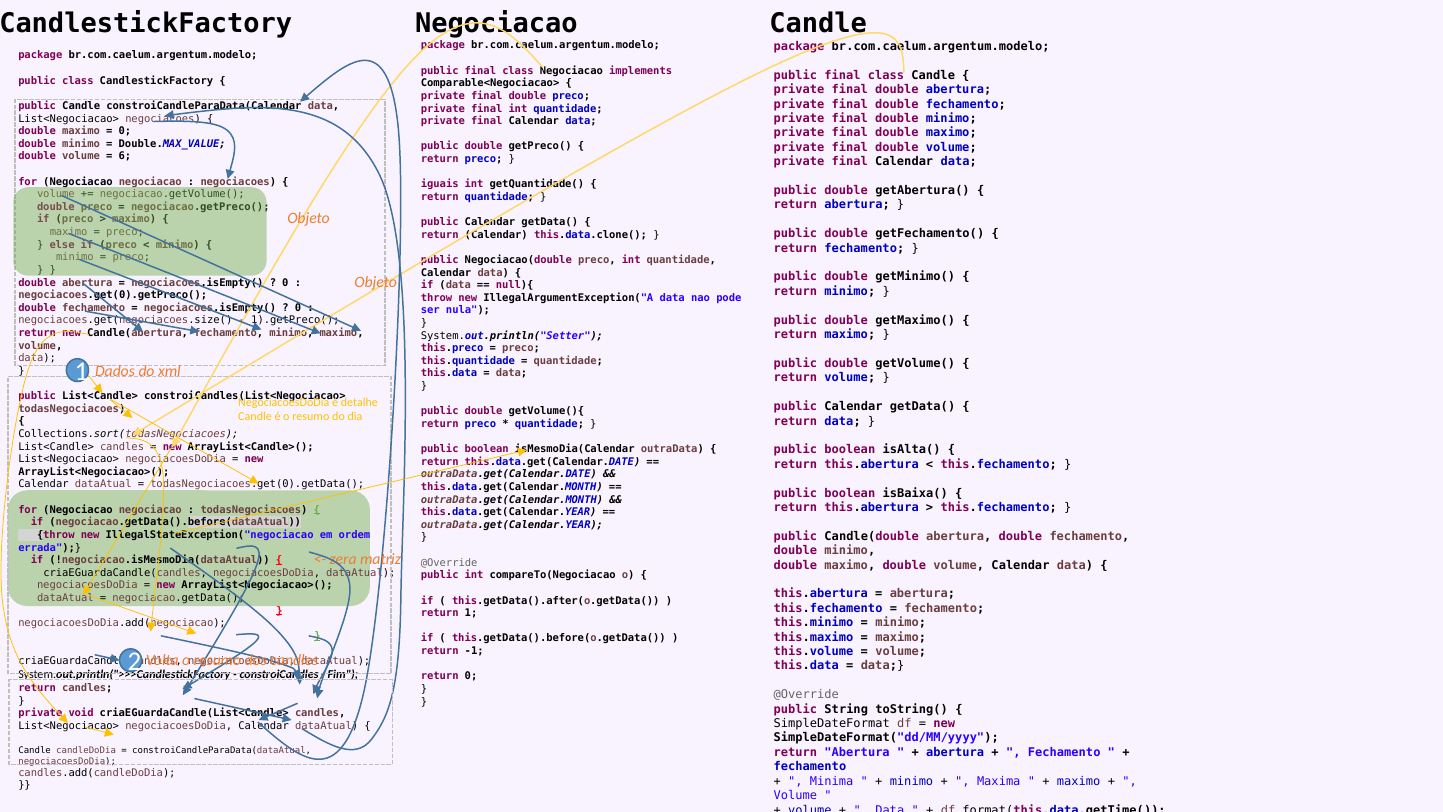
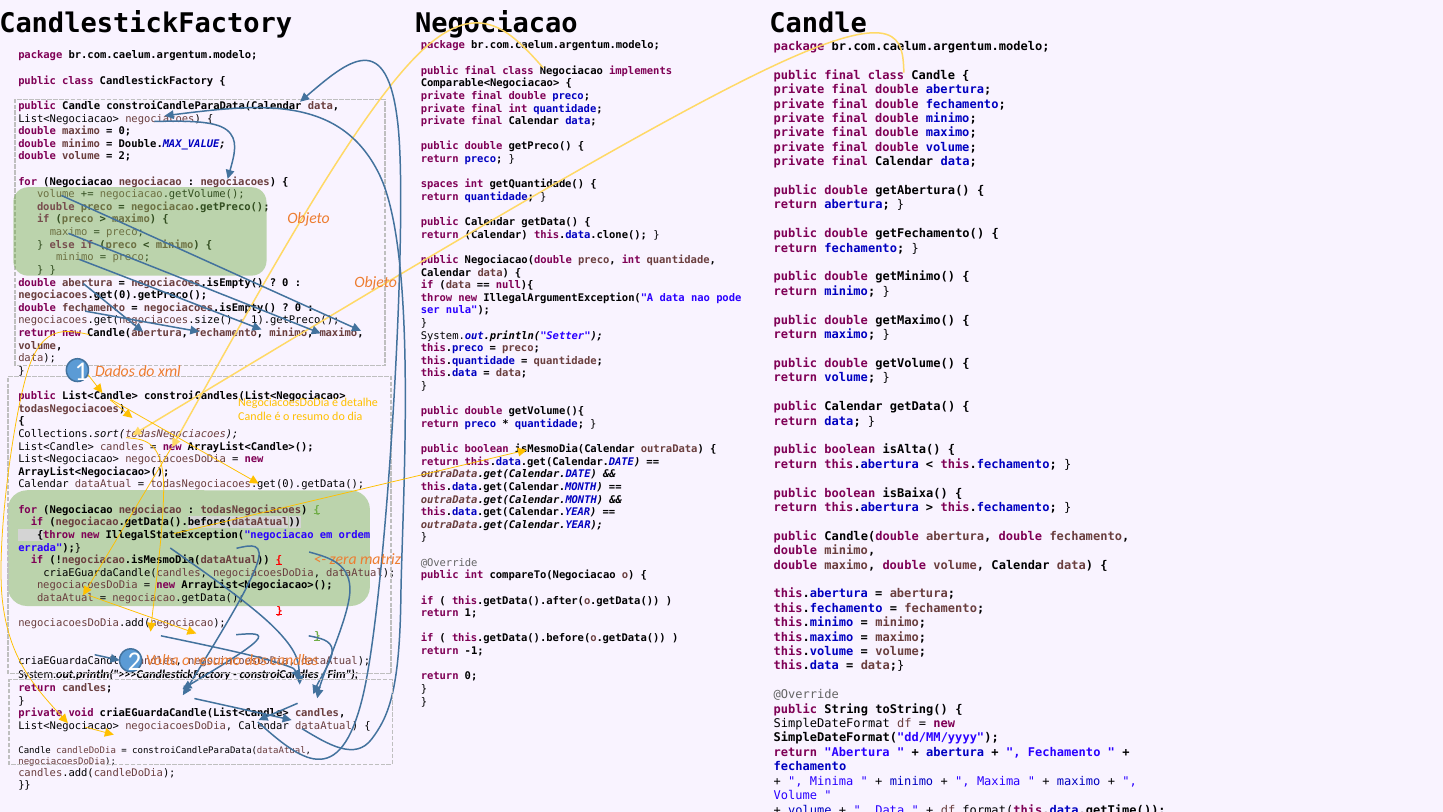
6: 6 -> 2 (125, 156)
iguais: iguais -> spaces (440, 184)
